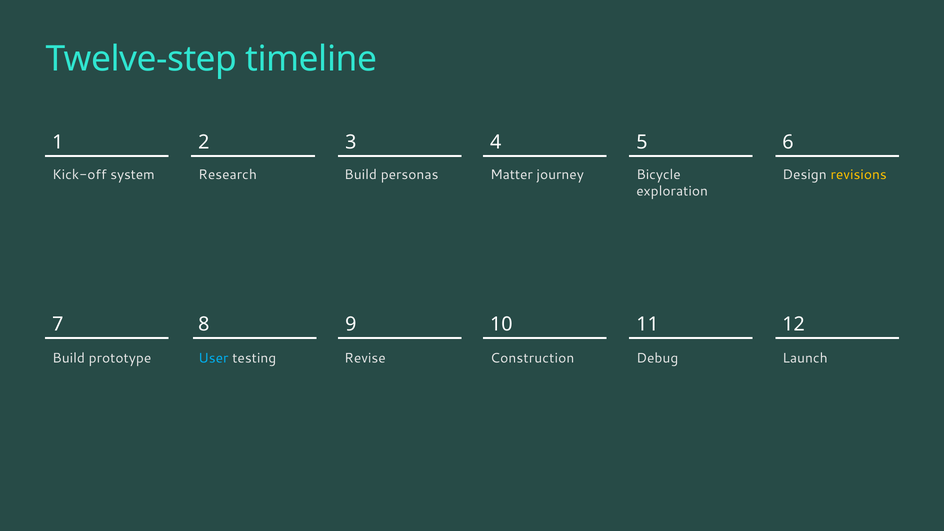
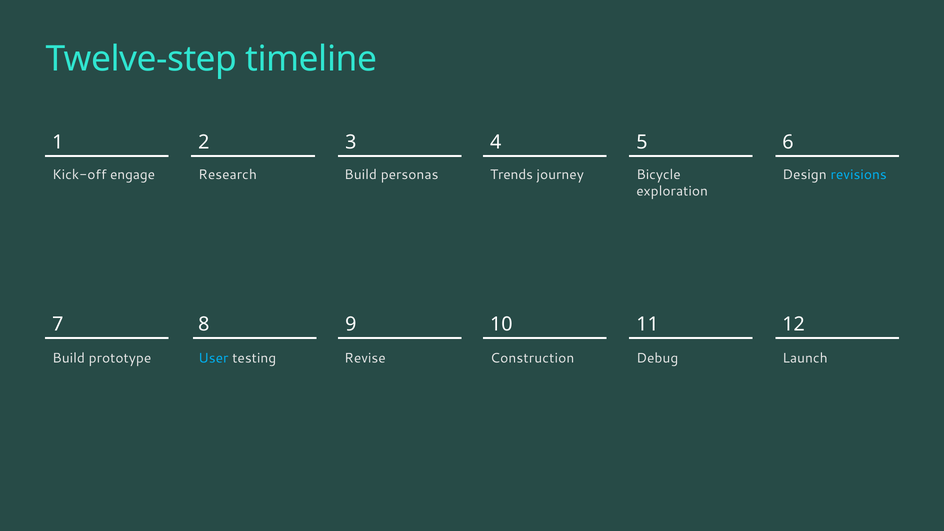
system: system -> engage (133, 175)
Matter: Matter -> Trends (512, 175)
revisions colour: yellow -> light blue (859, 175)
